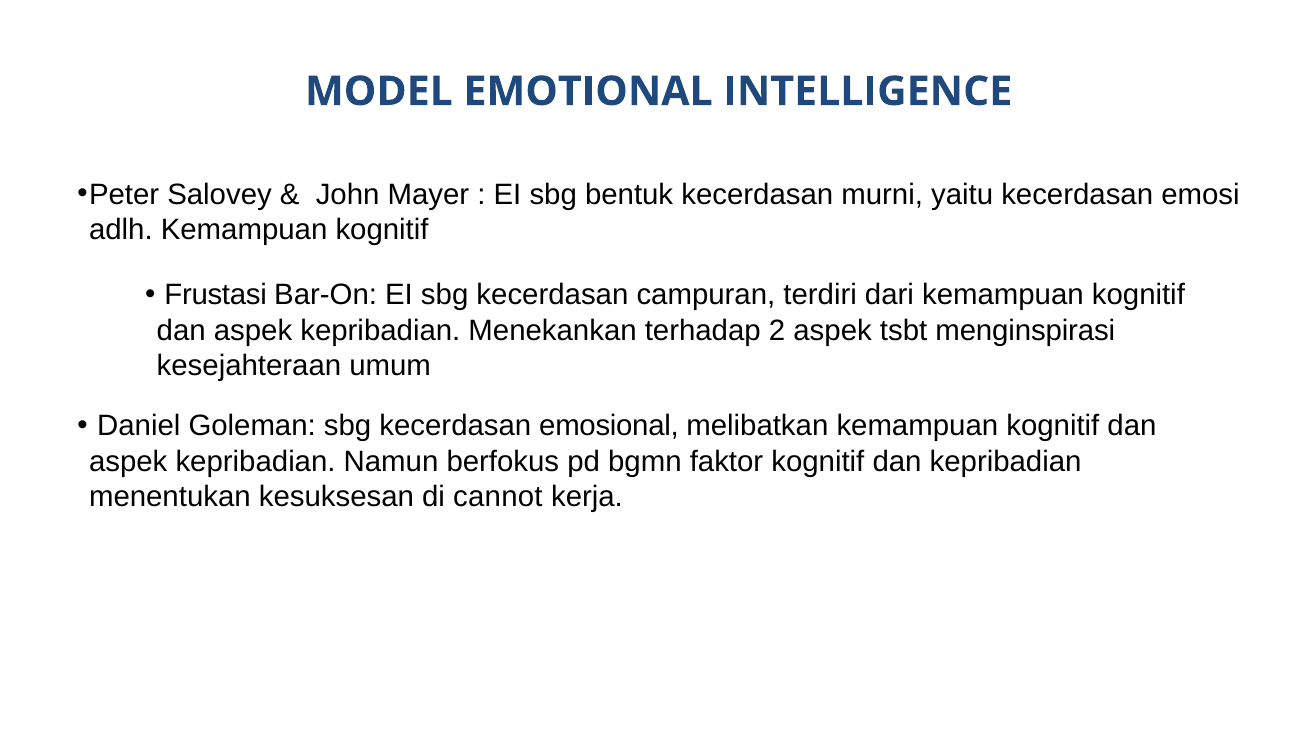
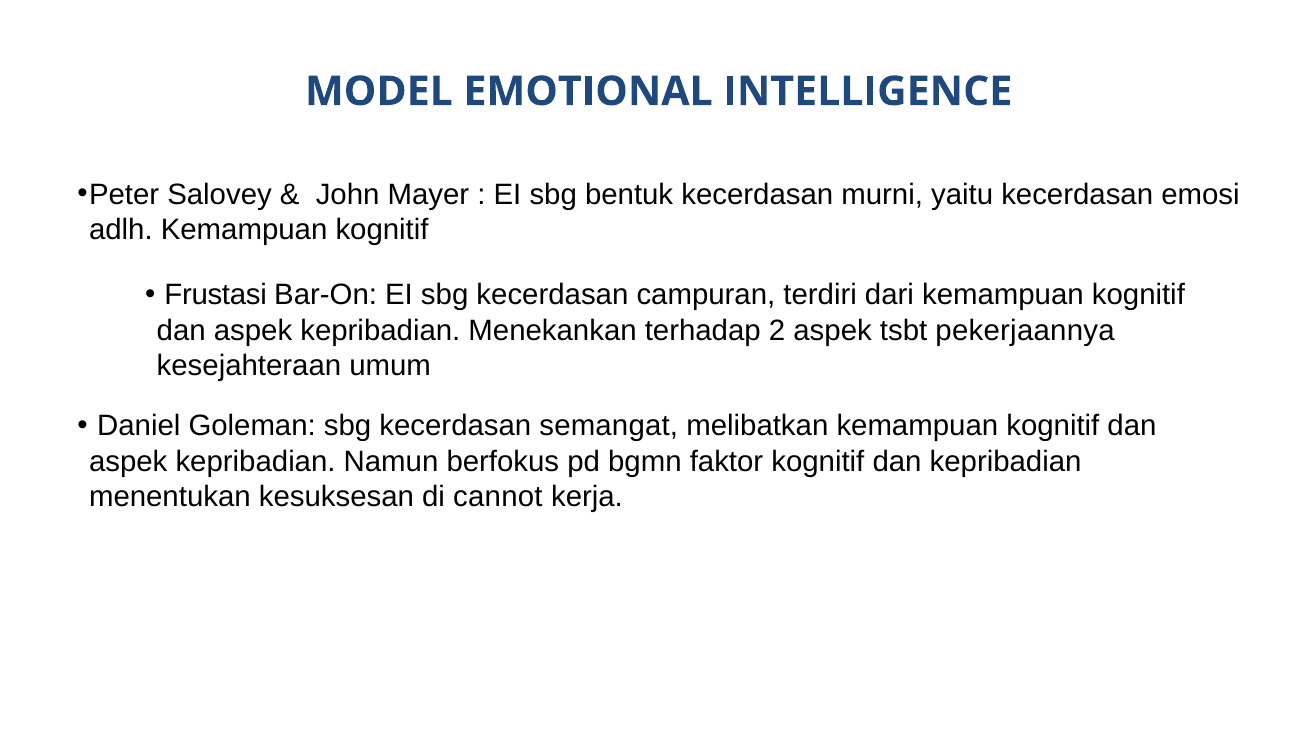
menginspirasi: menginspirasi -> pekerjaannya (1025, 330)
emosional: emosional -> semangat (609, 426)
